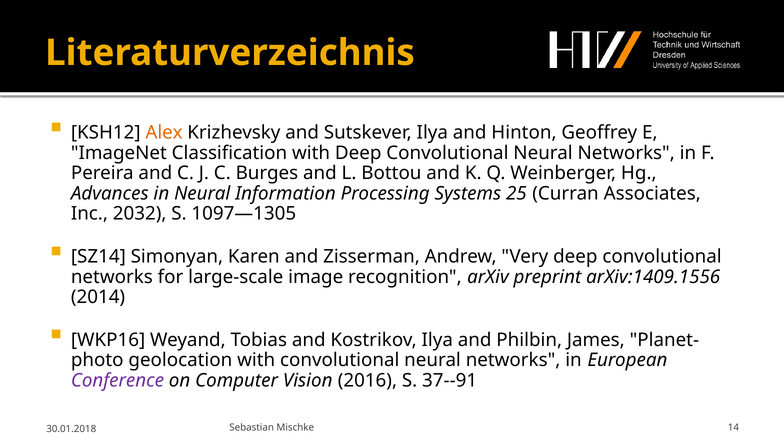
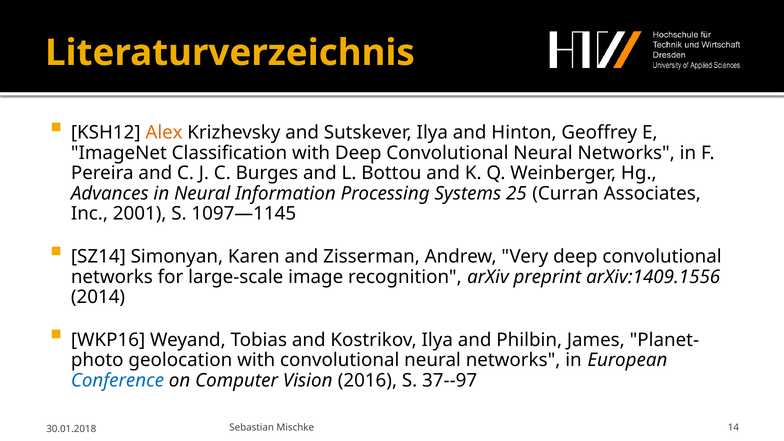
2032: 2032 -> 2001 (140, 214)
1097—1305: 1097—1305 -> 1097—1145 (244, 214)
Conference colour: purple -> blue (117, 380)
37--91: 37--91 -> 37--97 (450, 380)
